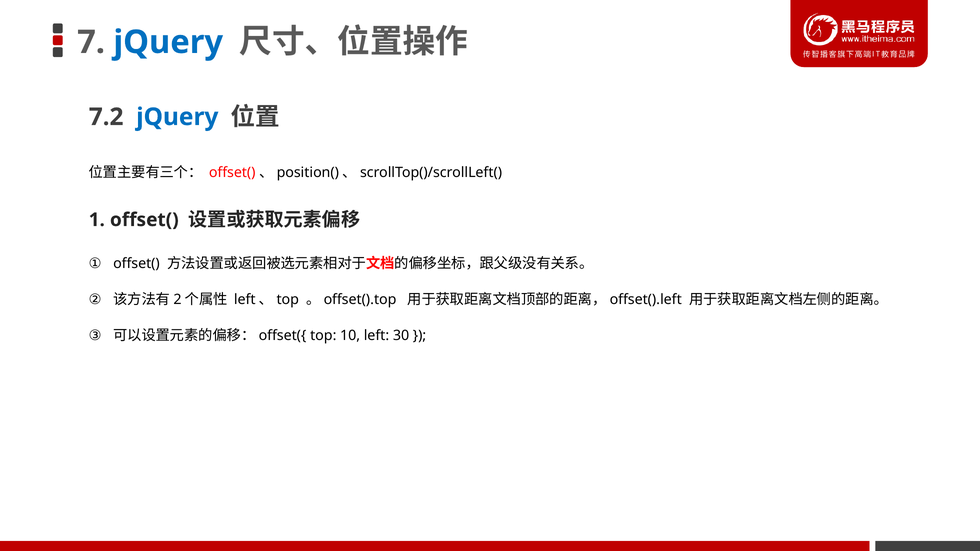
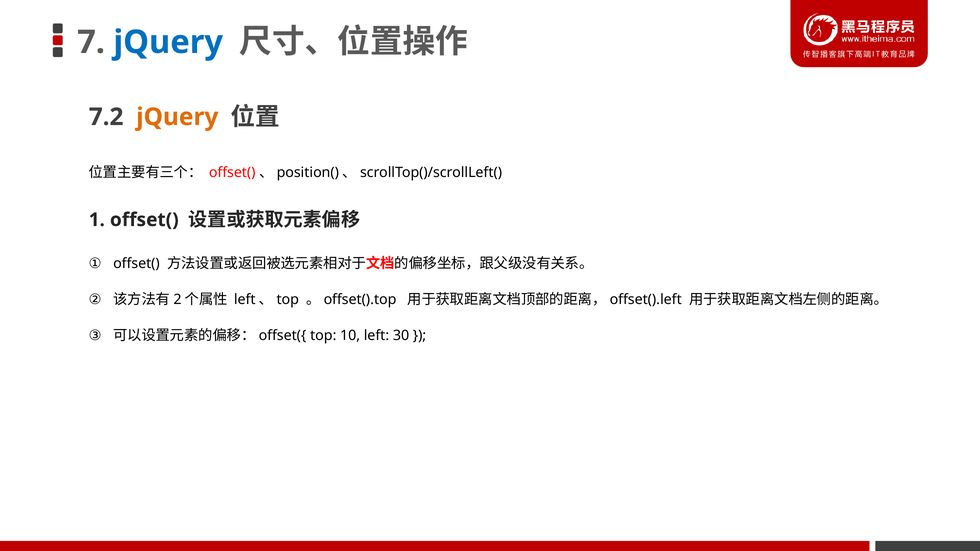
jQuery colour: blue -> orange (177, 117)
